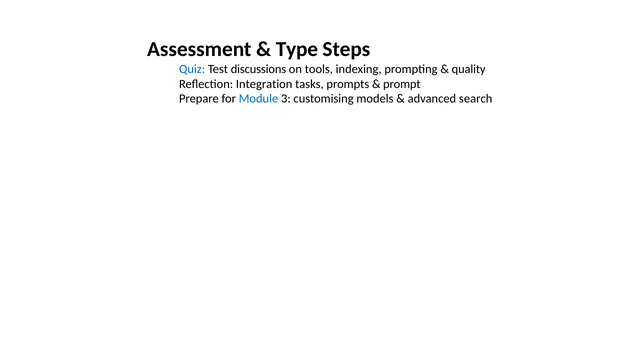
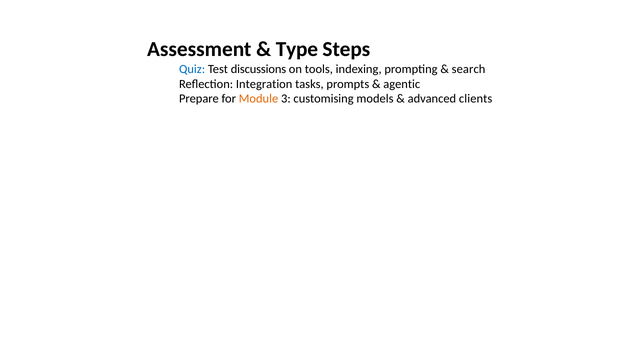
quality: quality -> search (469, 69)
prompt: prompt -> agentic (402, 84)
Module colour: blue -> orange (259, 99)
search: search -> clients (476, 99)
